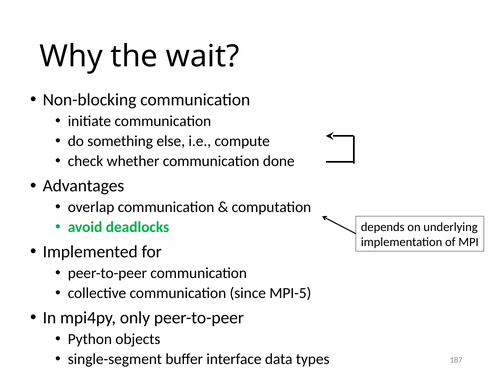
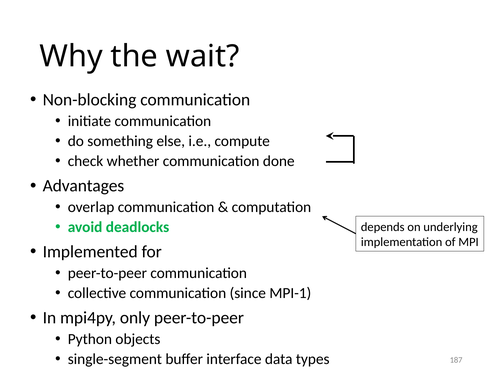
MPI-5: MPI-5 -> MPI-1 (290, 293)
